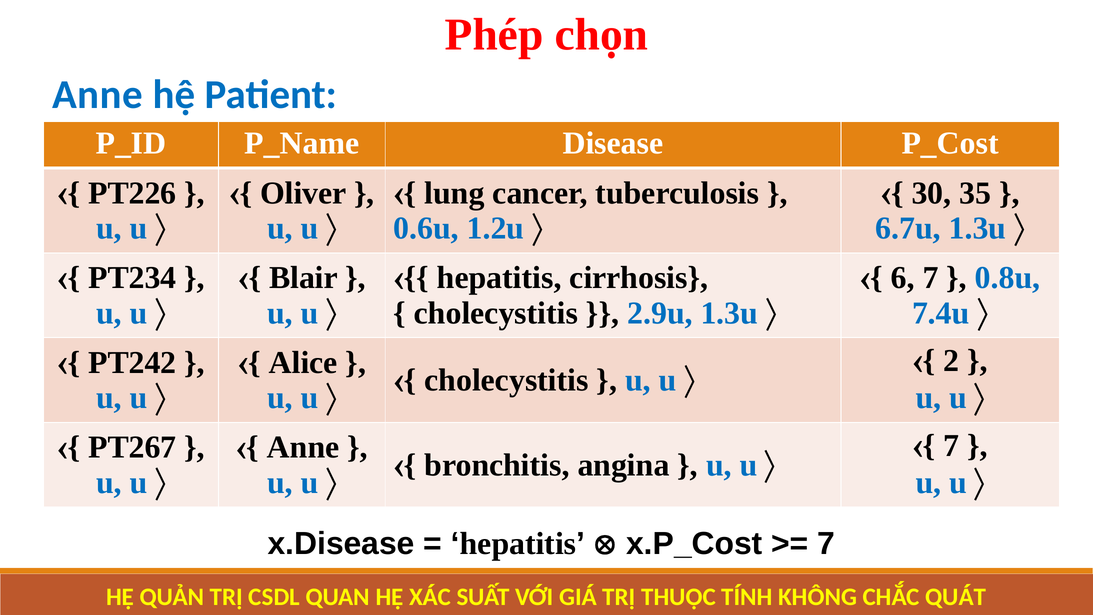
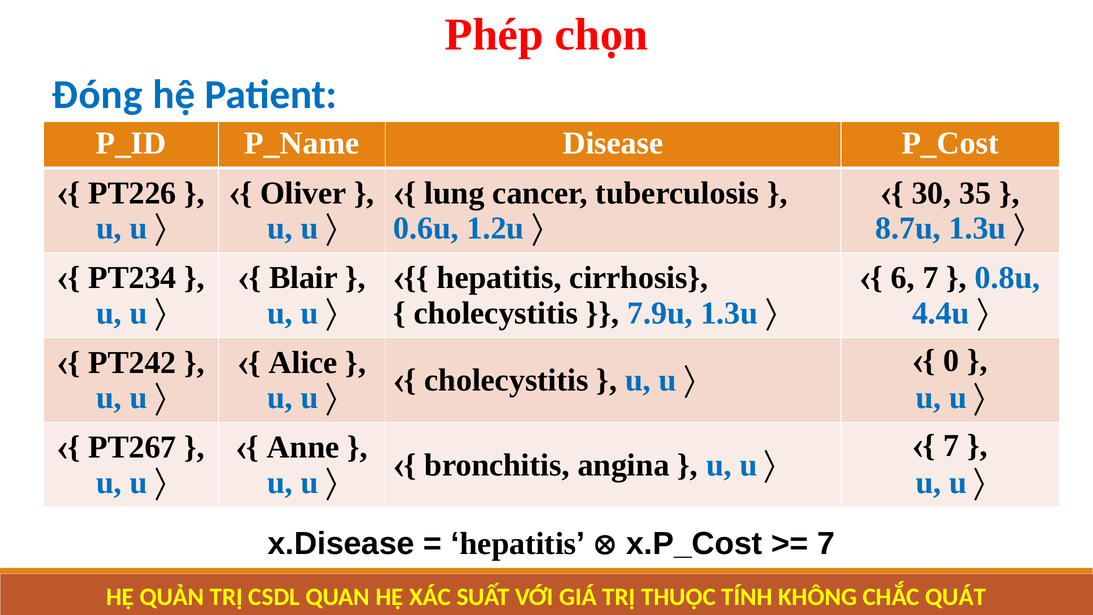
Anne: Anne -> Đóng (97, 95)
6.7u: 6.7u -> 8.7u (908, 228)
2.9u: 2.9u -> 7.9u (660, 313)
7.4u: 7.4u -> 4.4u (941, 313)
2: 2 -> 0 (951, 361)
